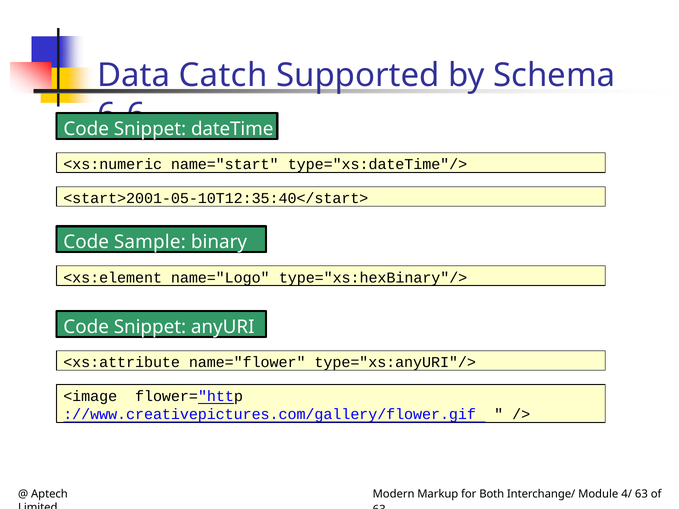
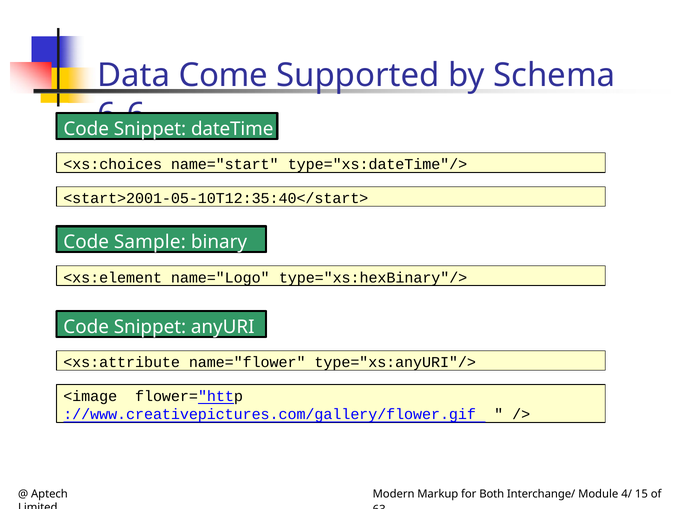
Catch: Catch -> Come (223, 75)
<xs:numeric: <xs:numeric -> <xs:choices (113, 165)
4/ 63: 63 -> 15 (641, 494)
